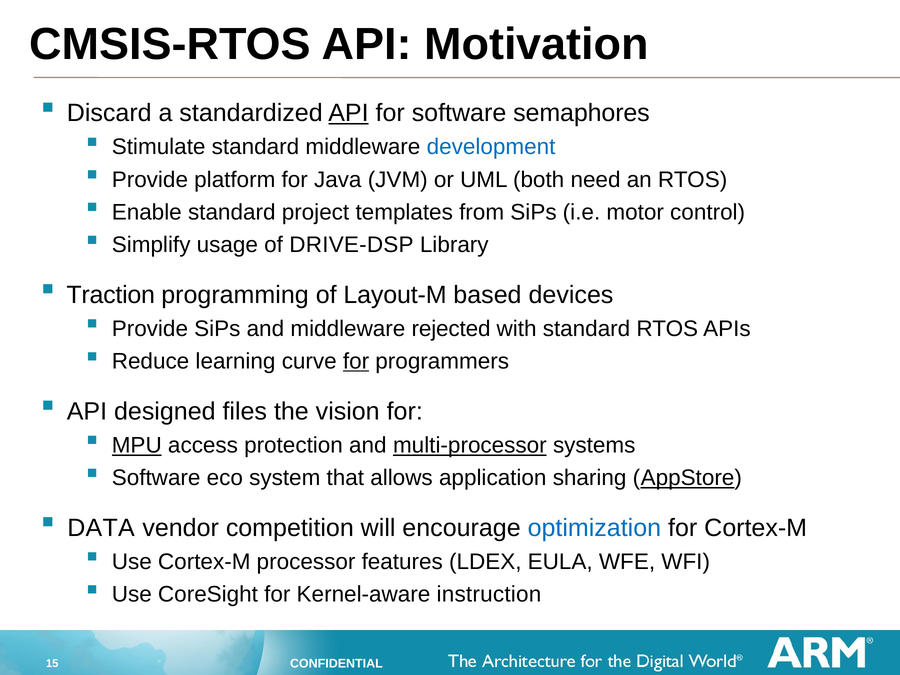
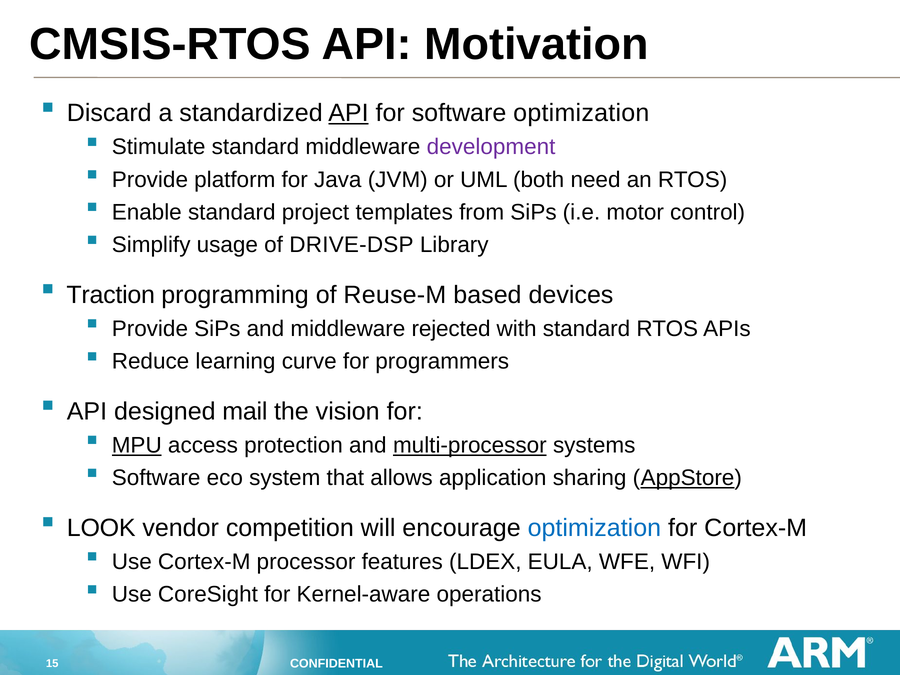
software semaphores: semaphores -> optimization (581, 113)
development colour: blue -> purple (491, 147)
Layout-M: Layout-M -> Reuse-M (395, 295)
for underline: present -> none (356, 361)
files: files -> mail (245, 411)
DATA: DATA -> LOOK (101, 528)
instruction: instruction -> operations (489, 594)
